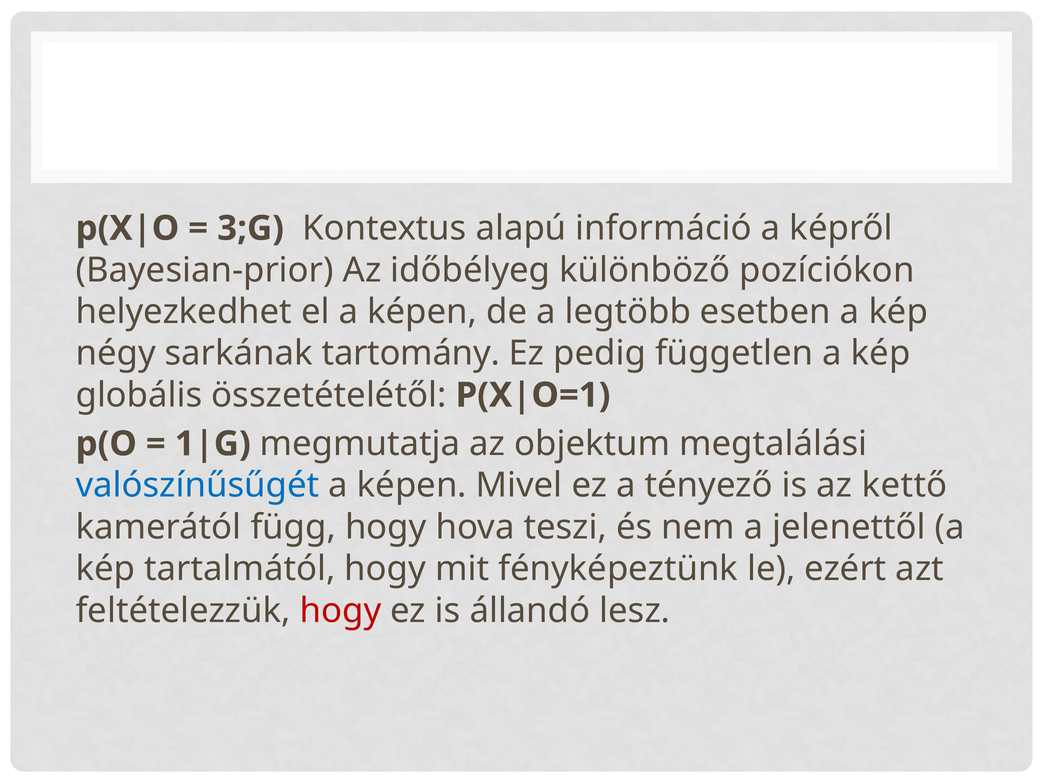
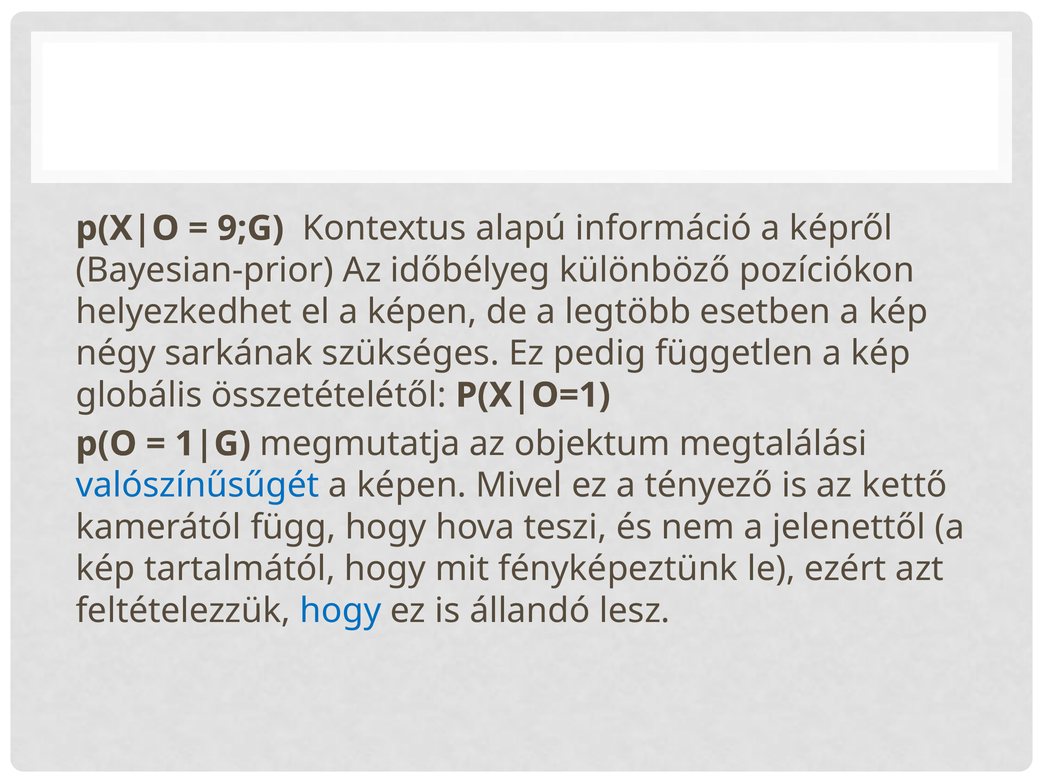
3;G: 3;G -> 9;G (251, 228)
tartomány: tartomány -> szükséges (411, 354)
hogy colour: red -> blue (340, 611)
